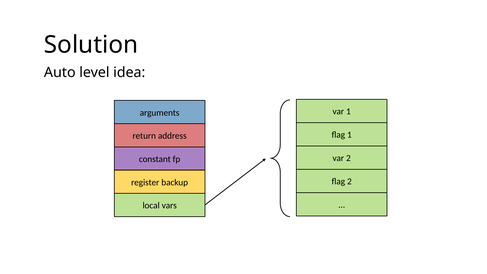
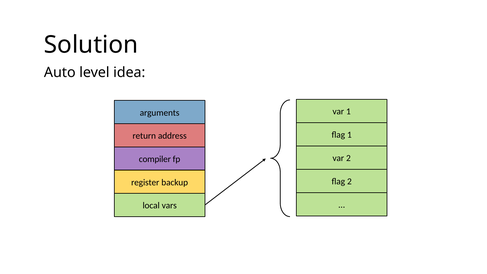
constant: constant -> compiler (155, 159)
